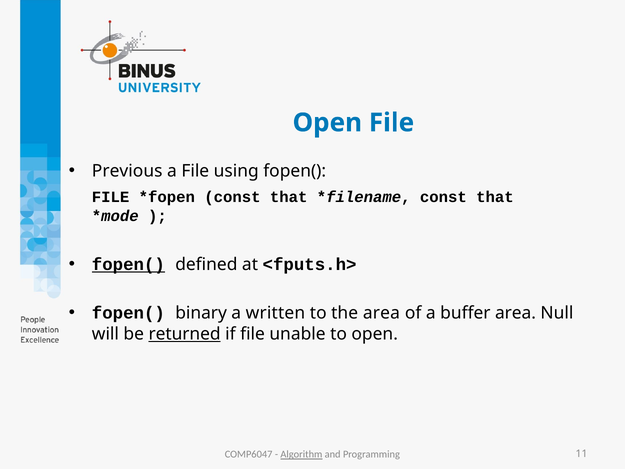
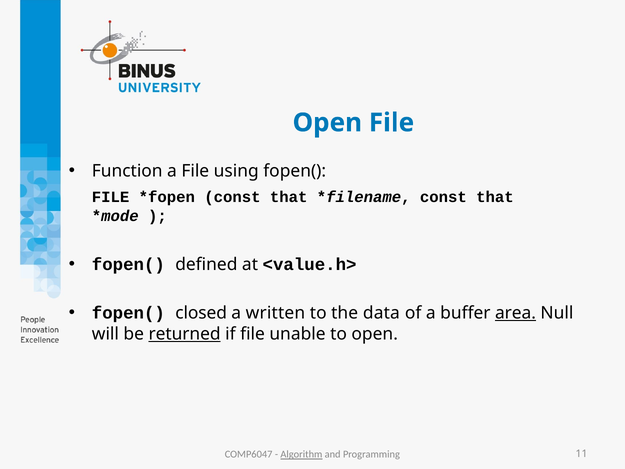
Previous: Previous -> Function (127, 171)
fopen( underline: present -> none (128, 264)
<fputs.h>: <fputs.h> -> <value.h> (310, 264)
binary: binary -> closed (201, 313)
the area: area -> data (381, 313)
area underline: none -> present (515, 313)
